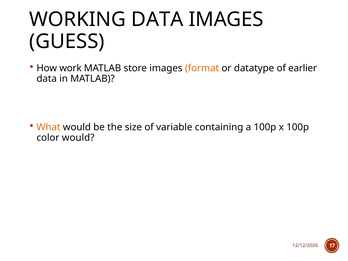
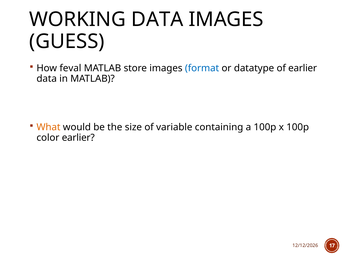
work: work -> feval (70, 68)
format colour: orange -> blue (202, 68)
color would: would -> earlier (78, 138)
